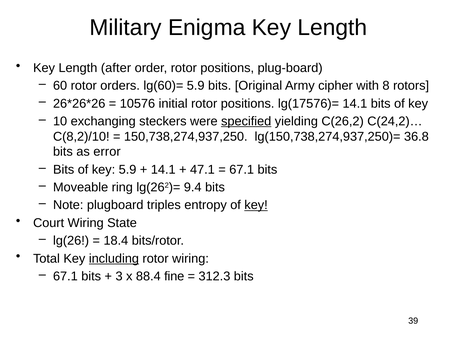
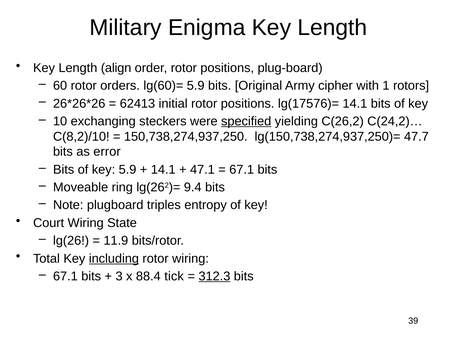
after: after -> align (116, 68)
8: 8 -> 1 (386, 86)
10576: 10576 -> 62413 (137, 103)
36.8: 36.8 -> 47.7 (416, 136)
key underline: present -> none (256, 205)
18.4: 18.4 -> 11.9 (116, 241)
fine: fine -> tick (174, 276)
312.3 underline: none -> present (214, 276)
